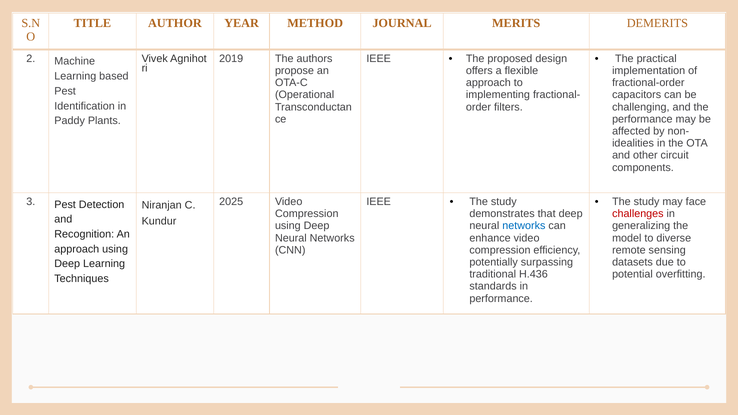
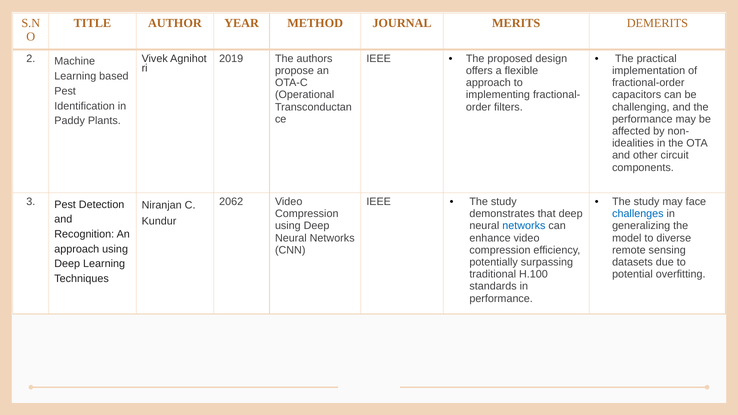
2025: 2025 -> 2062 (231, 202)
challenges colour: red -> blue (638, 214)
H.436: H.436 -> H.100 (533, 274)
